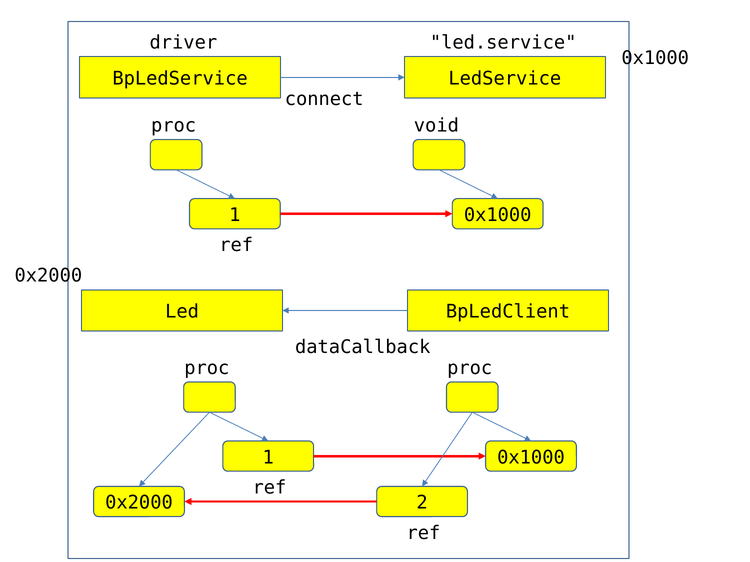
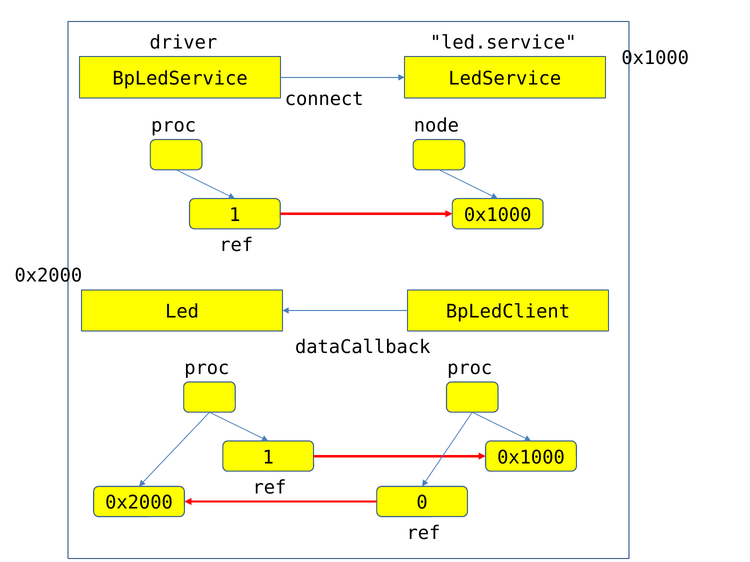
void: void -> node (436, 126)
2: 2 -> 0 (422, 503)
